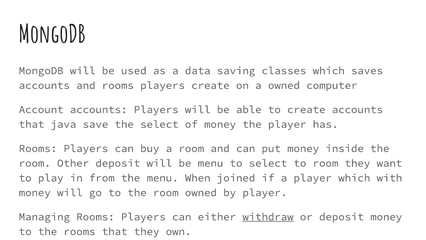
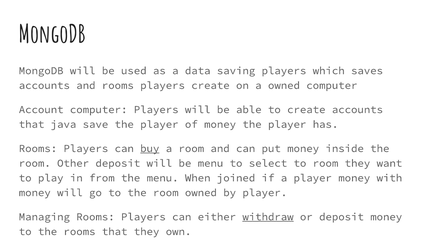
saving classes: classes -> players (284, 71)
Account accounts: accounts -> computer (99, 109)
save the select: select -> player (159, 124)
buy underline: none -> present (150, 148)
player which: which -> money (354, 178)
